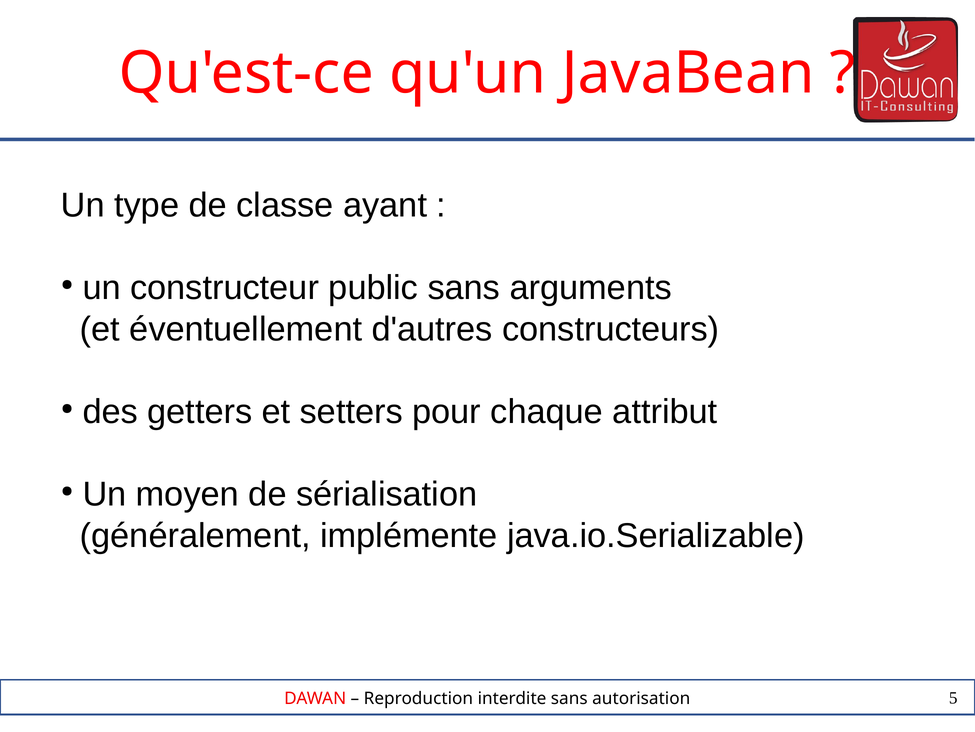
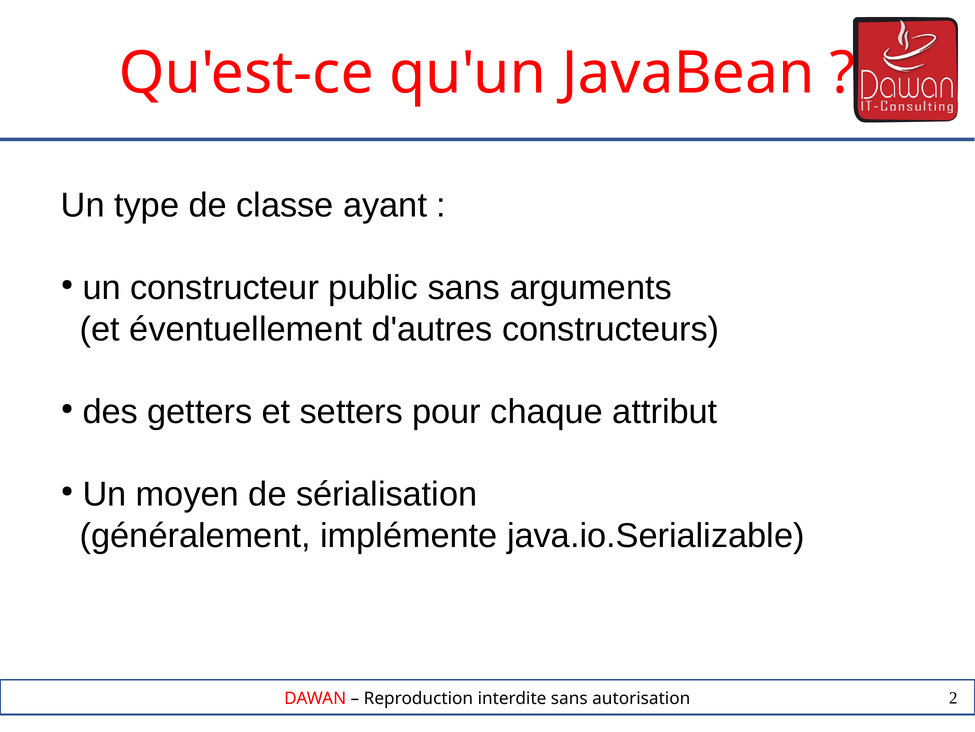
5: 5 -> 2 (953, 697)
